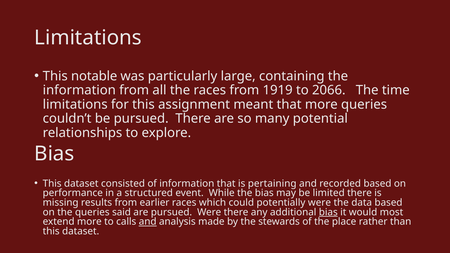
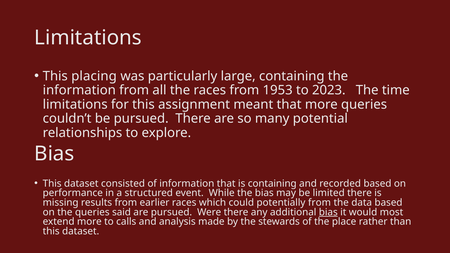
notable: notable -> placing (94, 76)
1919: 1919 -> 1953 (278, 90)
2066: 2066 -> 2023 (329, 90)
is pertaining: pertaining -> containing (272, 184)
potentially were: were -> from (319, 203)
and underline: present -> none (148, 222)
